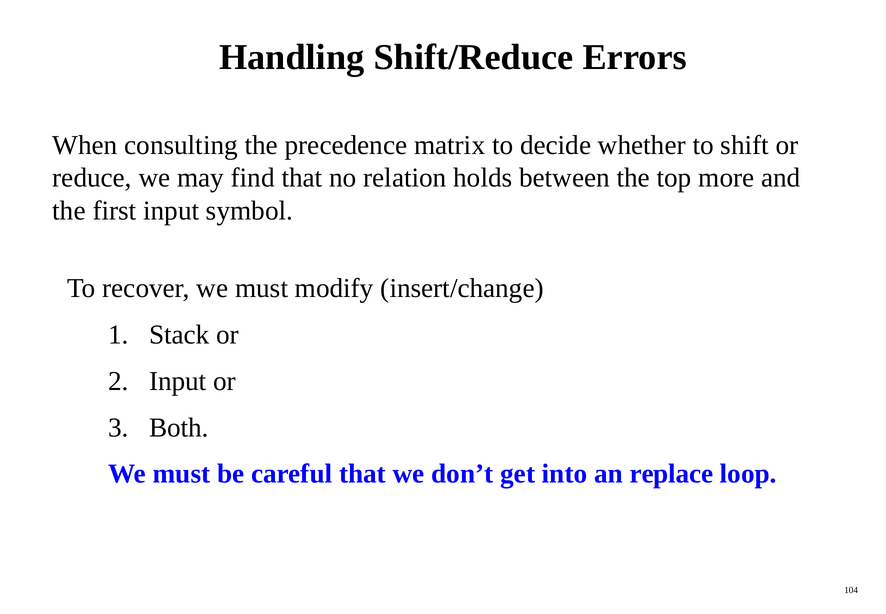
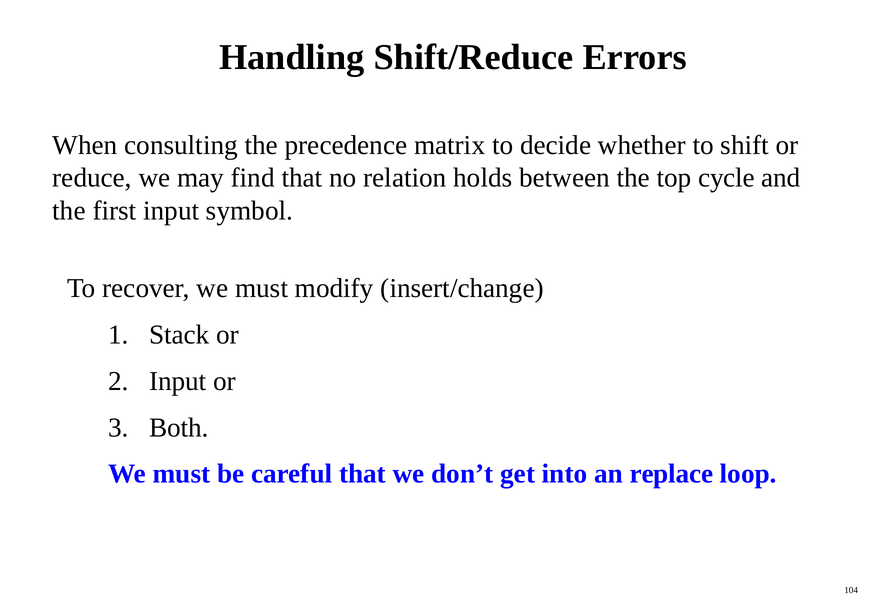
more: more -> cycle (726, 178)
